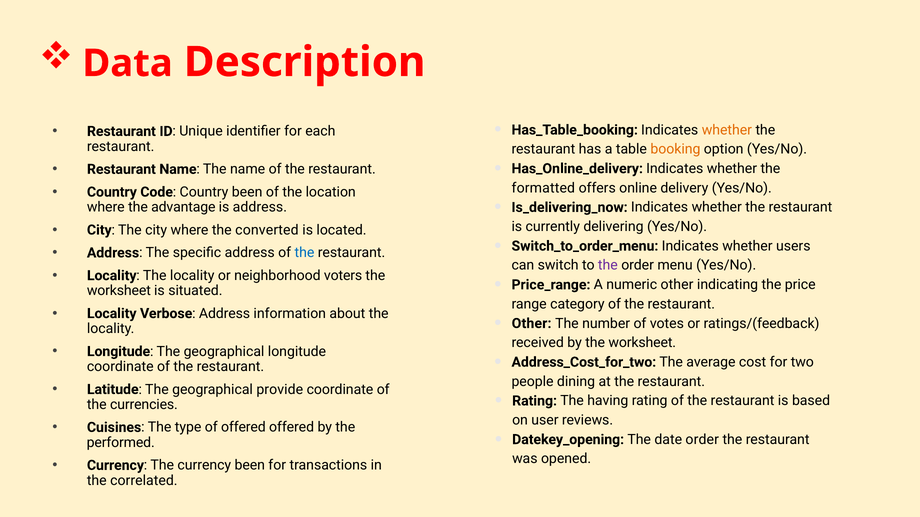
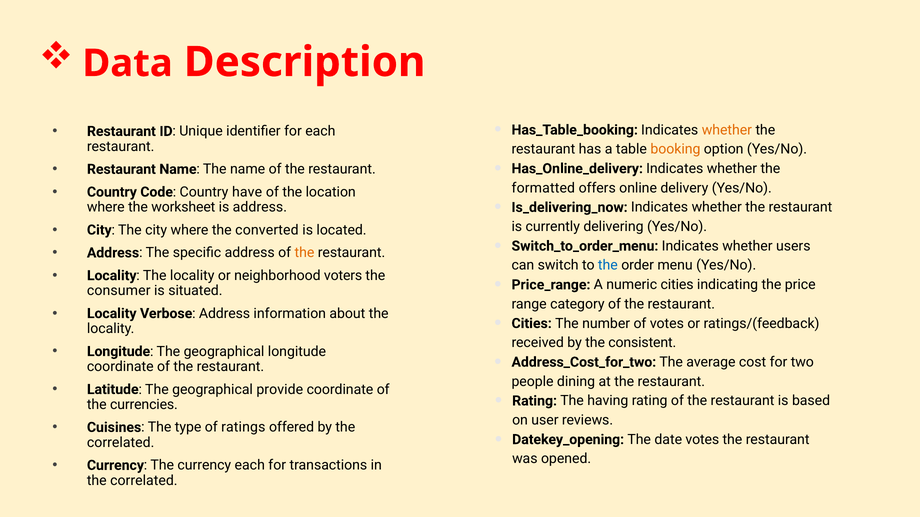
Country been: been -> have (247, 192)
advantage: advantage -> worksheet (183, 207)
the colour: blue -> orange (304, 253)
the colour: purple -> blue (608, 266)
numeric other: other -> cities (677, 285)
worksheet: worksheet -> consumer (119, 291)
Other: Other -> Cities (532, 324)
by the worksheet: worksheet -> consistent (642, 343)
of offered: offered -> ratings (243, 428)
date order: order -> votes (702, 440)
performed: performed -> correlated (121, 443)
currency been: been -> each (250, 466)
